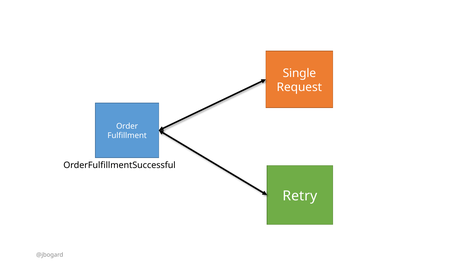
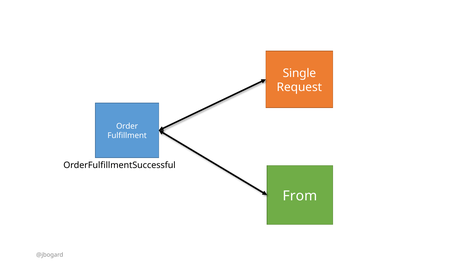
Retry: Retry -> From (300, 196)
